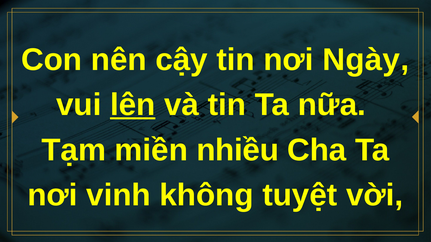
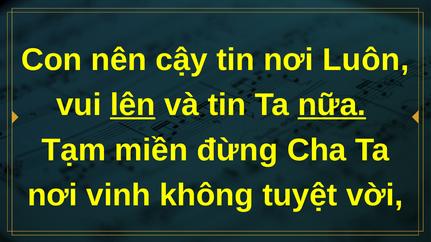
Ngày: Ngày -> Luôn (366, 60)
nữa underline: none -> present (332, 105)
nhiều: nhiều -> đừng (237, 150)
